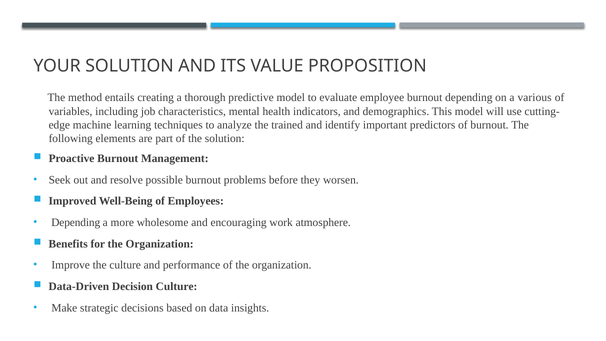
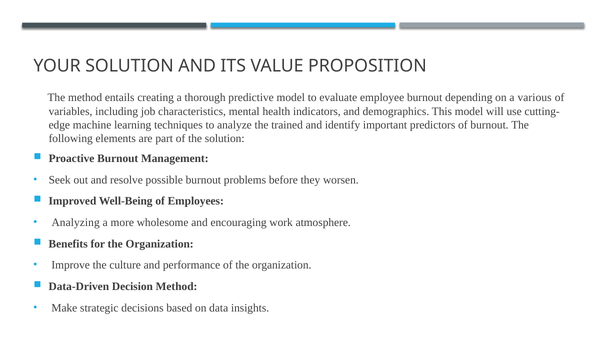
Depending: Depending -> Analyzing (76, 222)
Decision Culture: Culture -> Method (177, 286)
